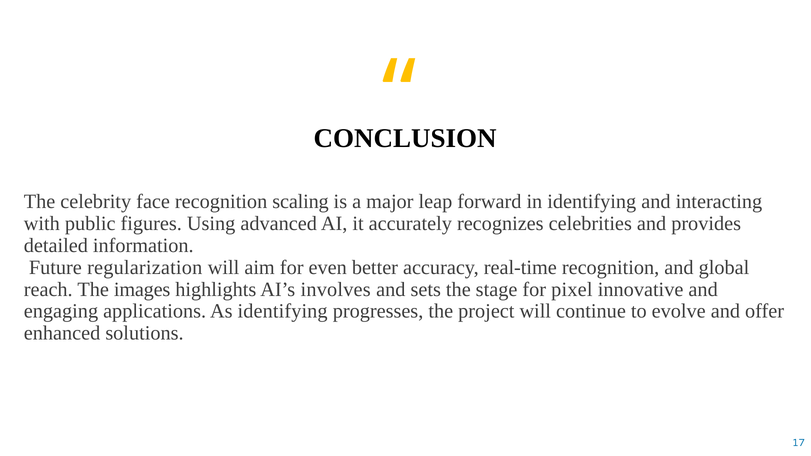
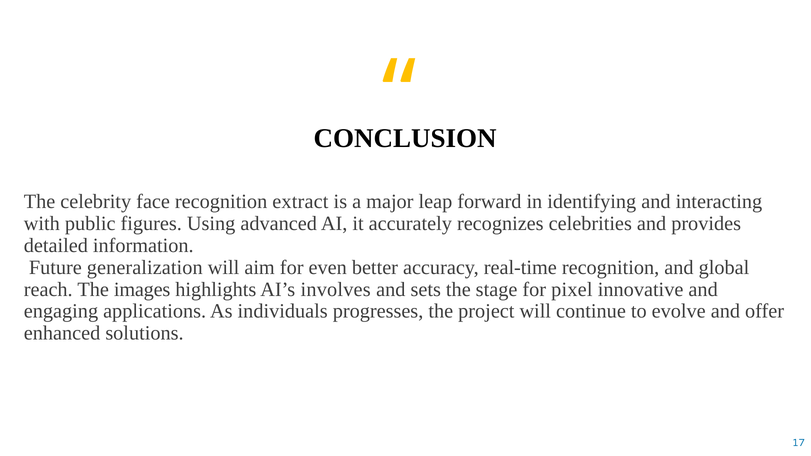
scaling: scaling -> extract (300, 202)
regularization: regularization -> generalization (145, 268)
As identifying: identifying -> individuals (283, 311)
